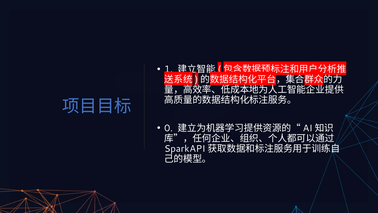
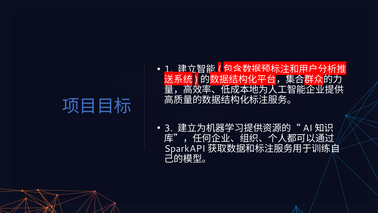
0: 0 -> 3 (168, 128)
